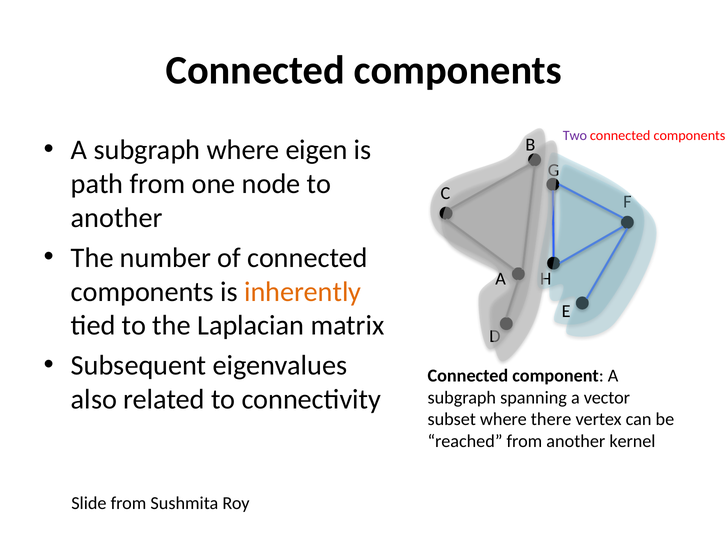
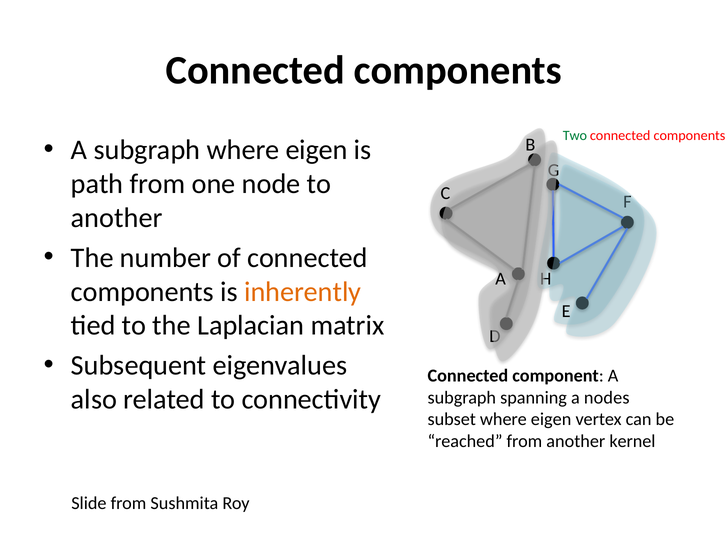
Two colour: purple -> green (575, 136)
vector: vector -> nodes (607, 398)
subset where there: there -> eigen (551, 419)
